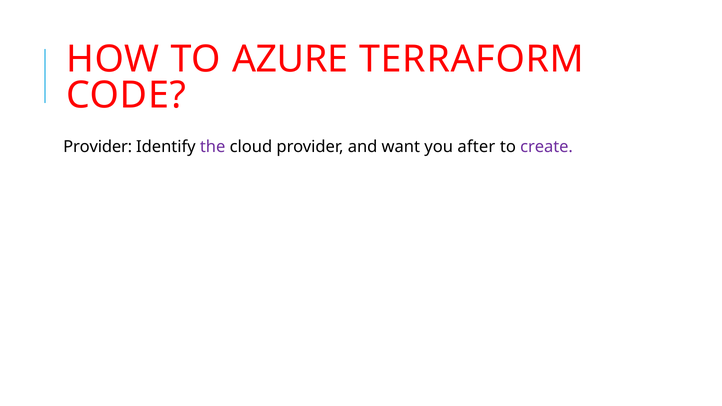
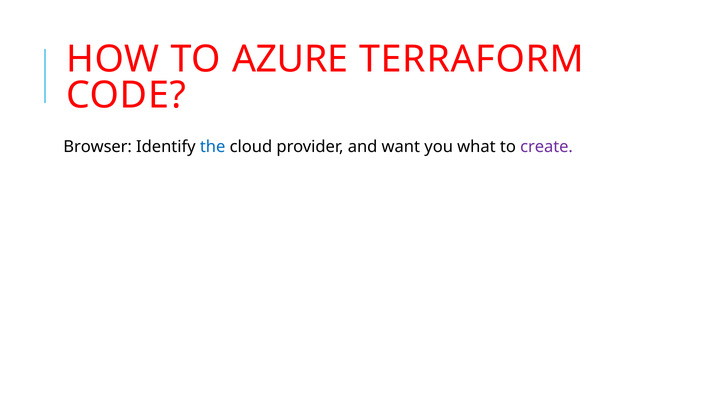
Provider: Provider -> Browser (98, 147)
the colour: purple -> blue (213, 147)
after: after -> what (476, 147)
